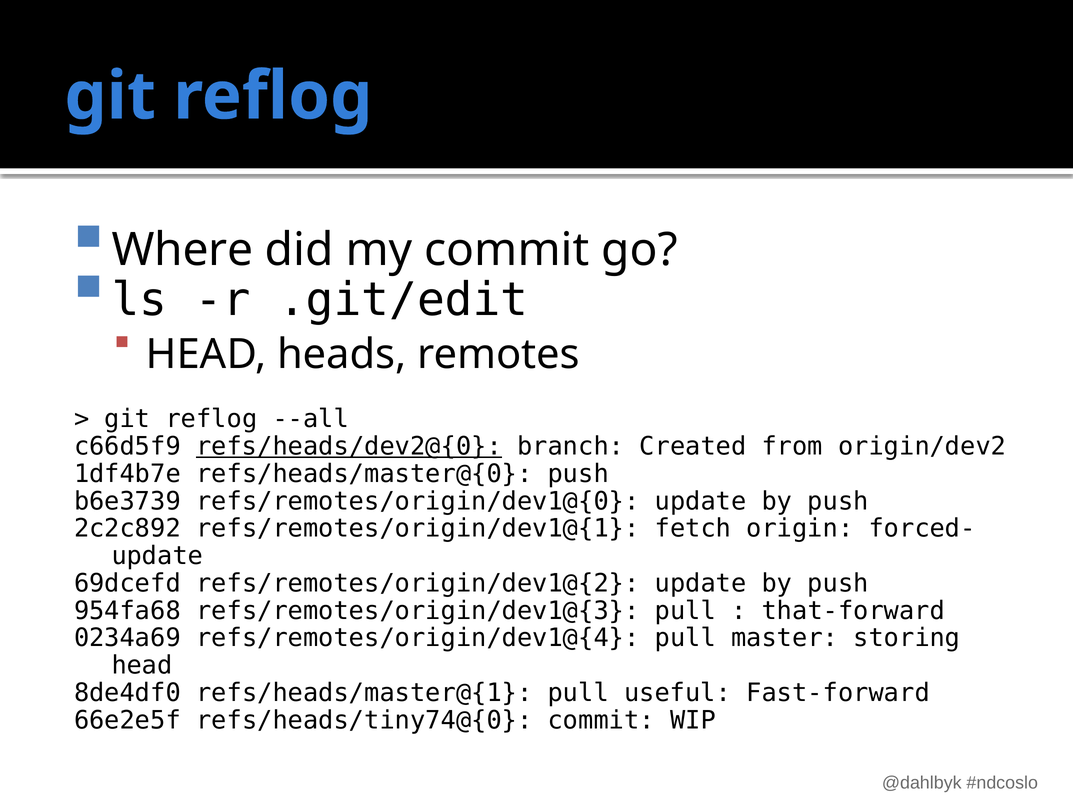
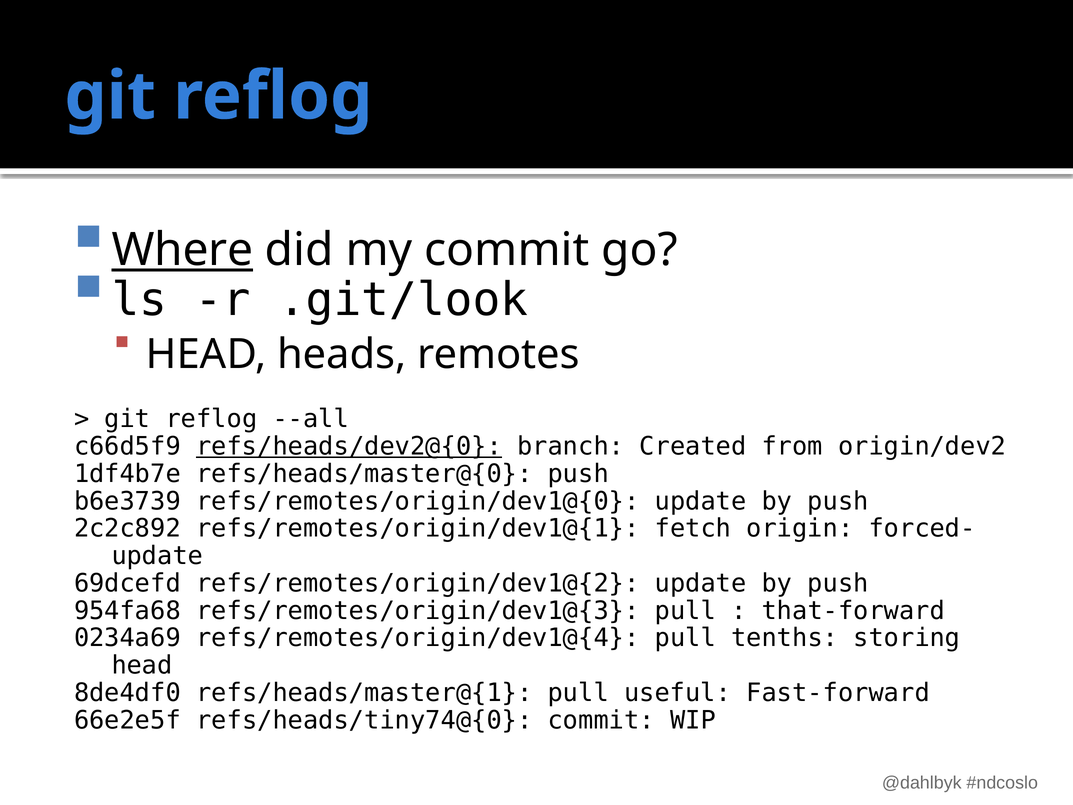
Where underline: none -> present (182, 250)
.git/edit: .git/edit -> .git/look (403, 300)
master: master -> tenths (785, 638)
